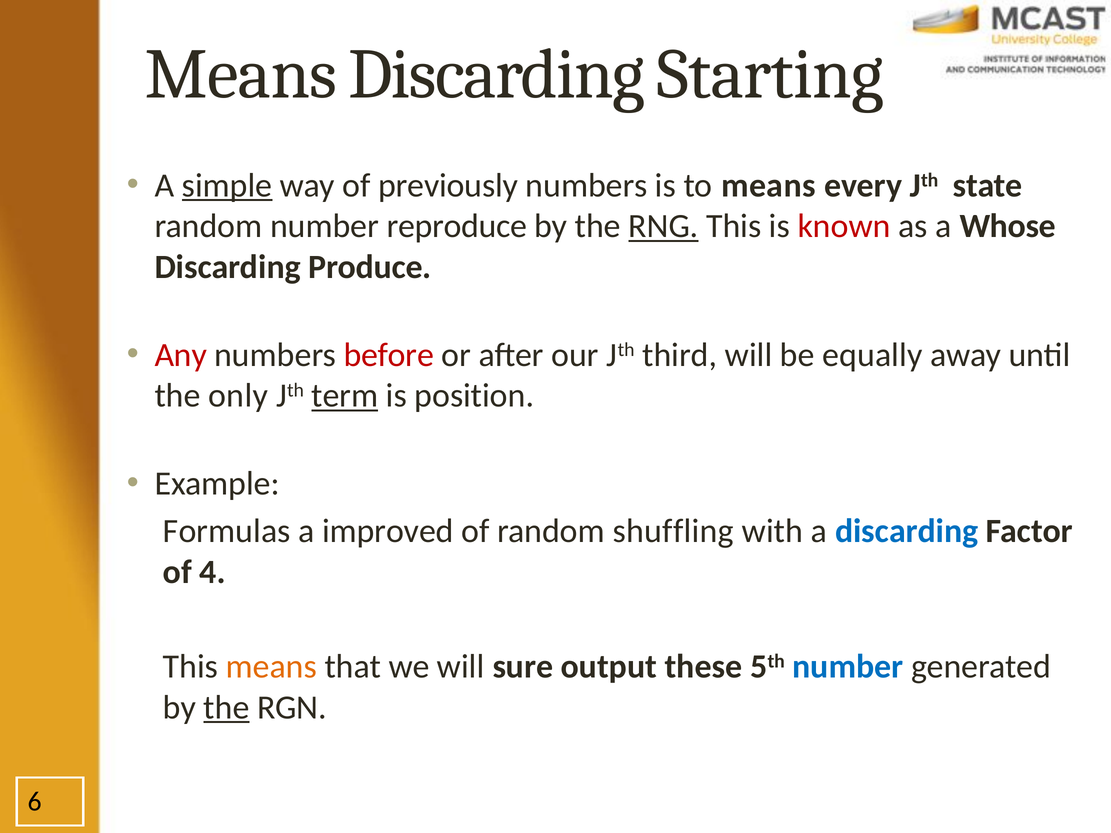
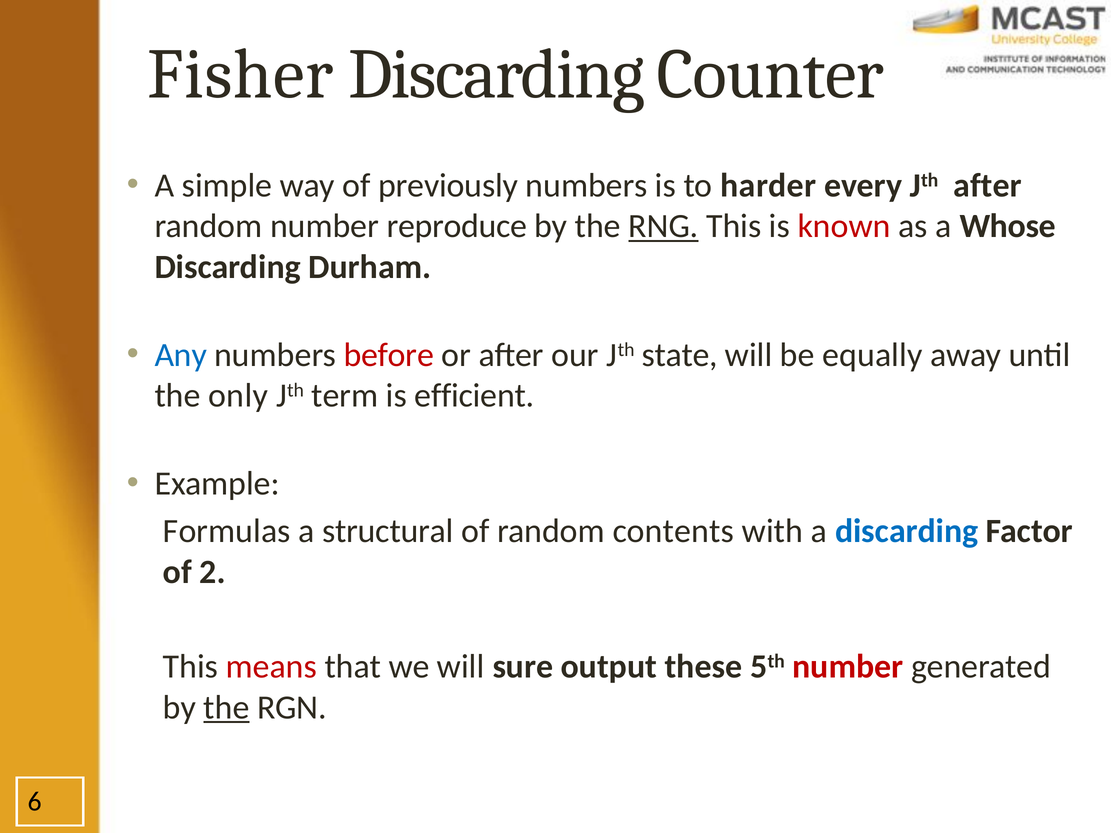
Means: Means -> Fisher (240, 74)
Starting: Starting -> Counter (770, 74)
simple underline: present -> none (227, 186)
to means: means -> harder (768, 186)
Jth state: state -> after (988, 186)
Produce: Produce -> Durham (370, 267)
Any colour: red -> blue (181, 355)
third: third -> state (680, 355)
term underline: present -> none (345, 396)
position: position -> efficient (474, 396)
improved: improved -> structural (388, 531)
shuffling: shuffling -> contents (673, 531)
4: 4 -> 2 (213, 572)
means colour: orange -> red (271, 667)
number colour: blue -> red (848, 667)
